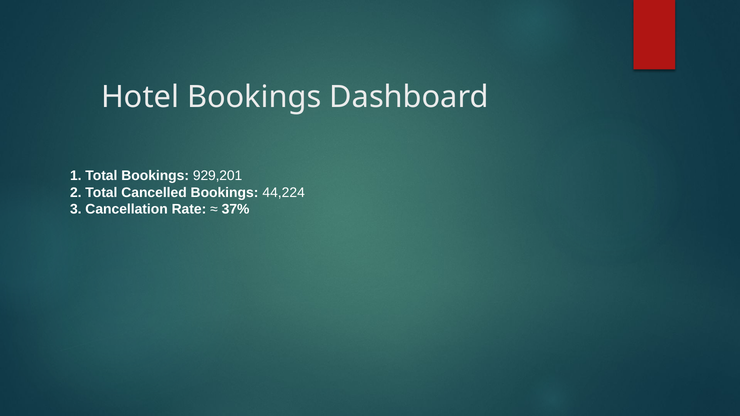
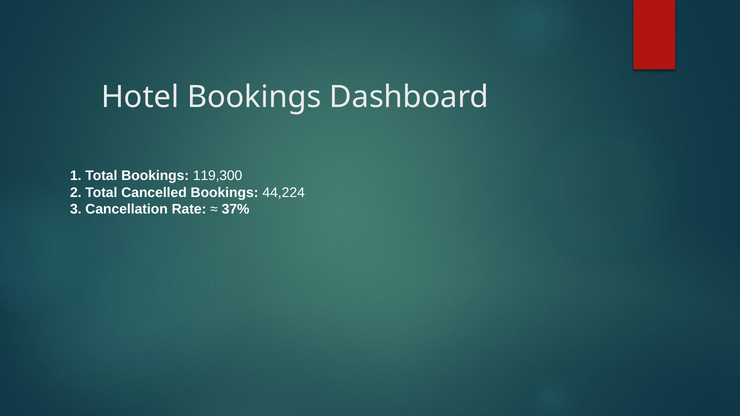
929,201: 929,201 -> 119,300 (218, 176)
